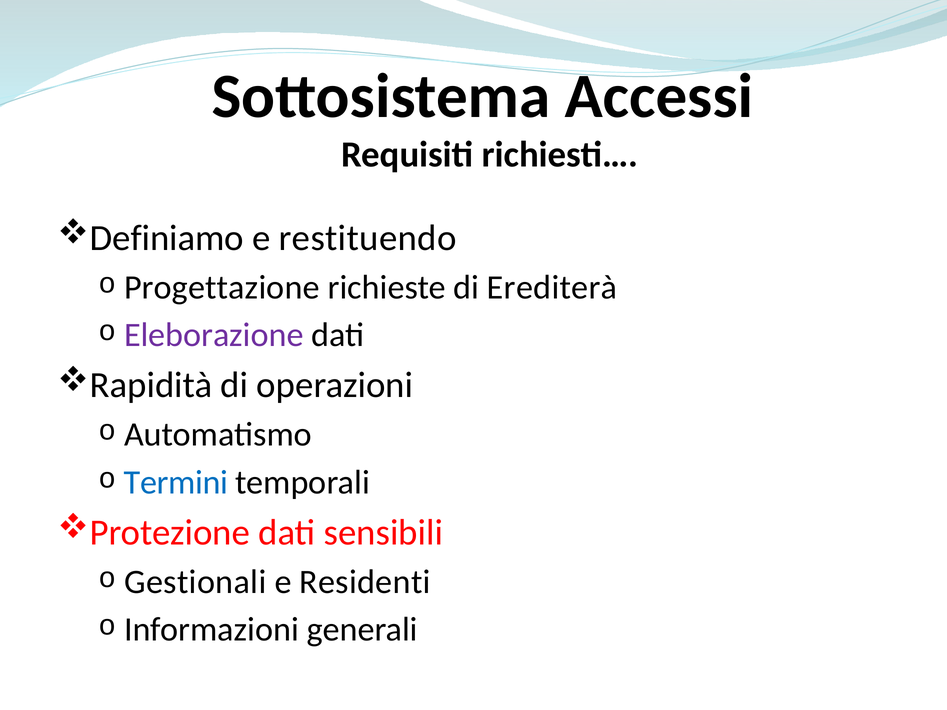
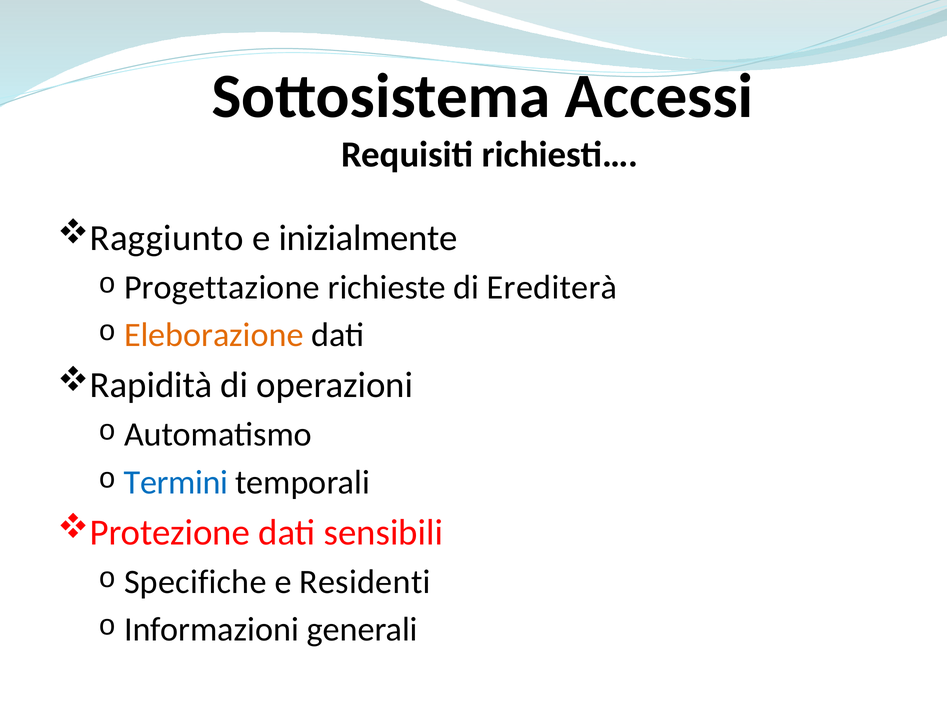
Definiamo: Definiamo -> Raggiunto (167, 238)
restituendo: restituendo -> inizialmente (368, 238)
Eleborazione colour: purple -> orange (214, 335)
Gestionali: Gestionali -> Specifiche (195, 582)
